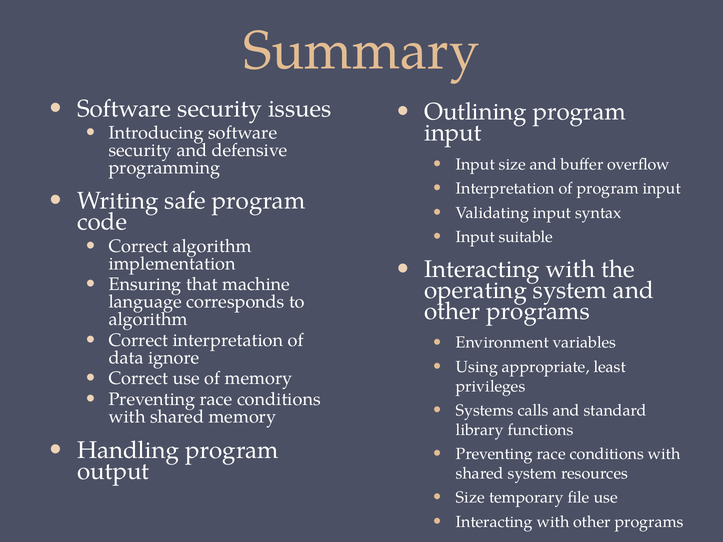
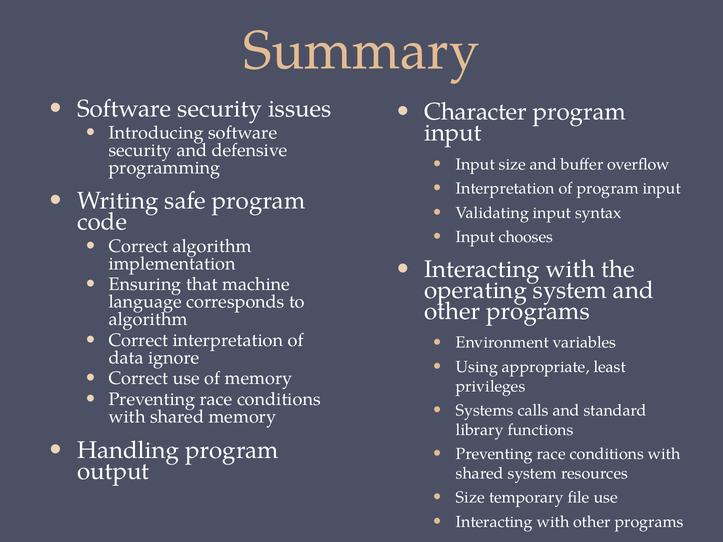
Outlining: Outlining -> Character (476, 112)
suitable: suitable -> chooses (526, 237)
